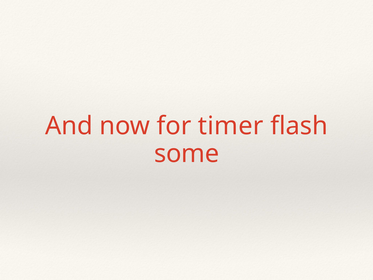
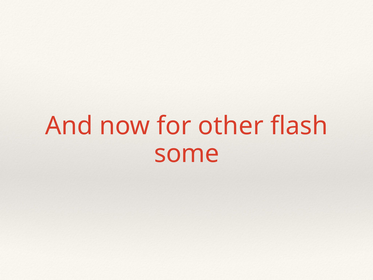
timer: timer -> other (231, 126)
